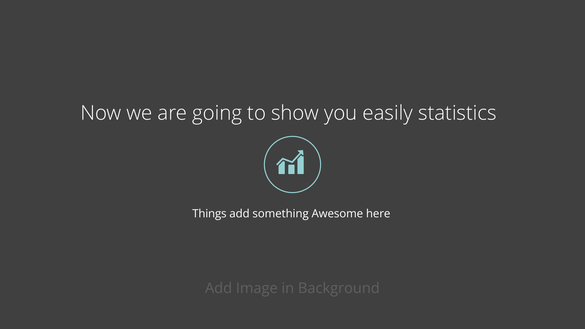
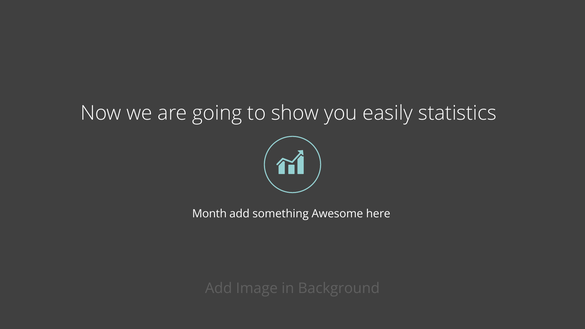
Things: Things -> Month (209, 214)
